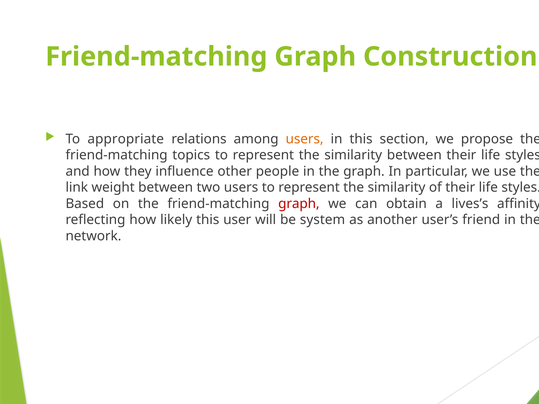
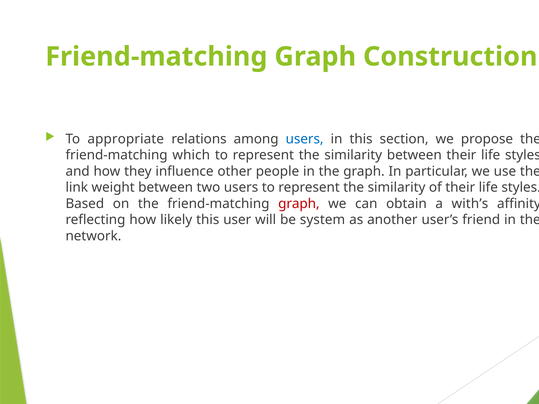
users colour: orange -> blue (305, 139)
topics: topics -> which (191, 155)
lives’s: lives’s -> with’s (470, 204)
